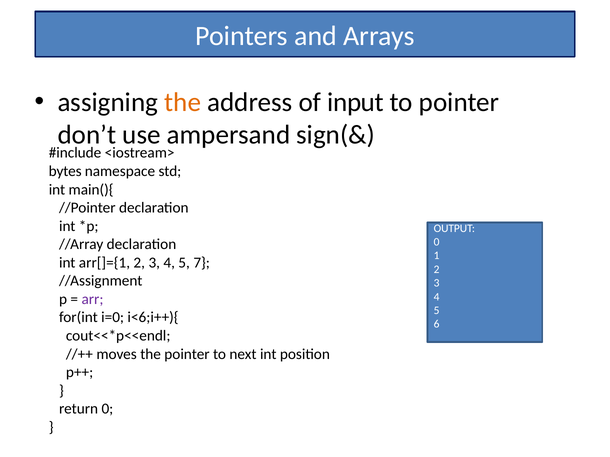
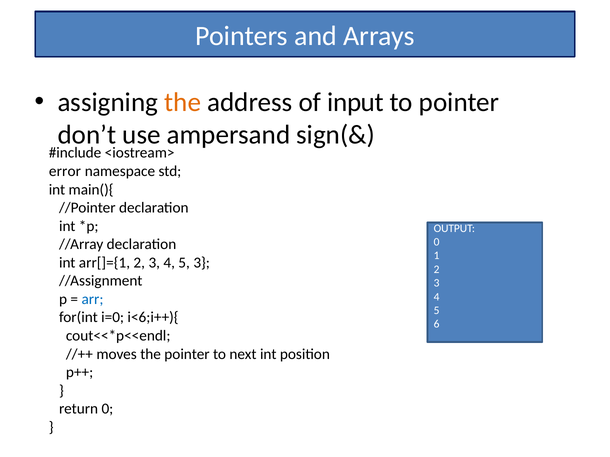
bytes: bytes -> error (65, 171)
5 7: 7 -> 3 (202, 263)
arr colour: purple -> blue (92, 300)
